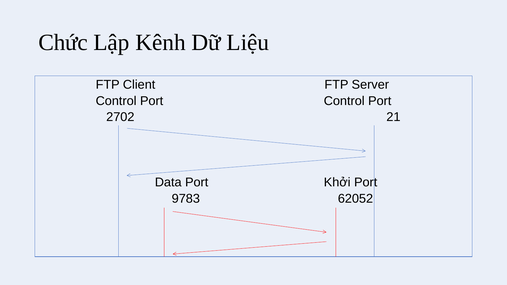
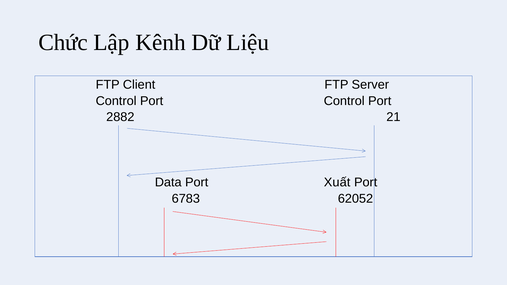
2702: 2702 -> 2882 (120, 117)
Khởi: Khởi -> Xuất (337, 183)
9783: 9783 -> 6783 (186, 199)
